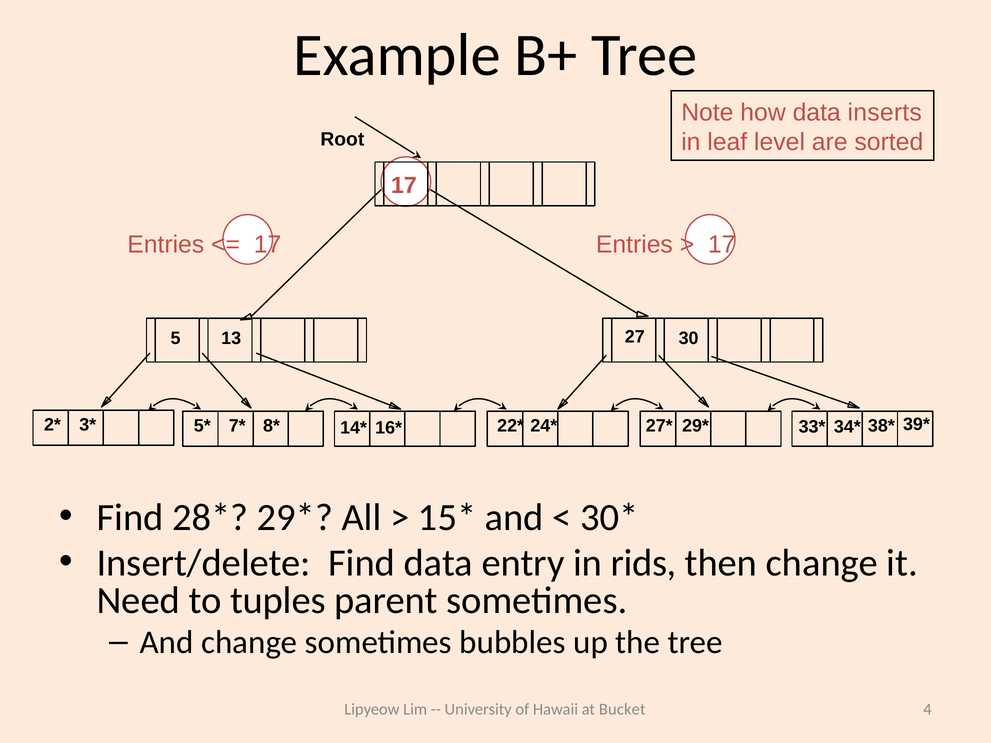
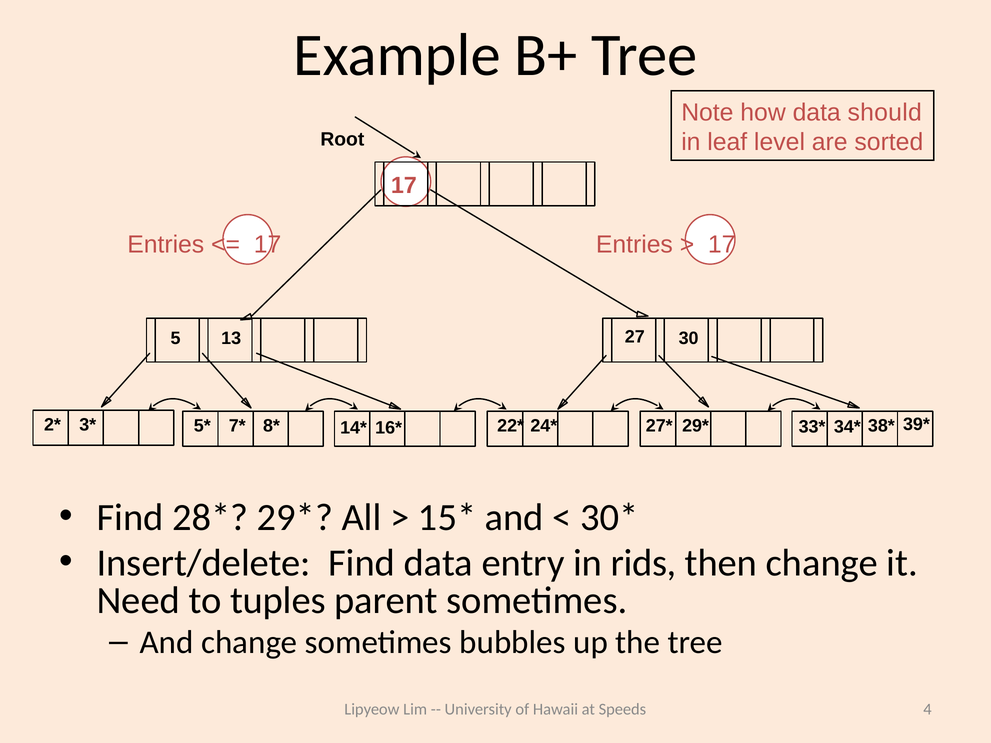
inserts: inserts -> should (885, 112)
Bucket: Bucket -> Speeds (622, 710)
